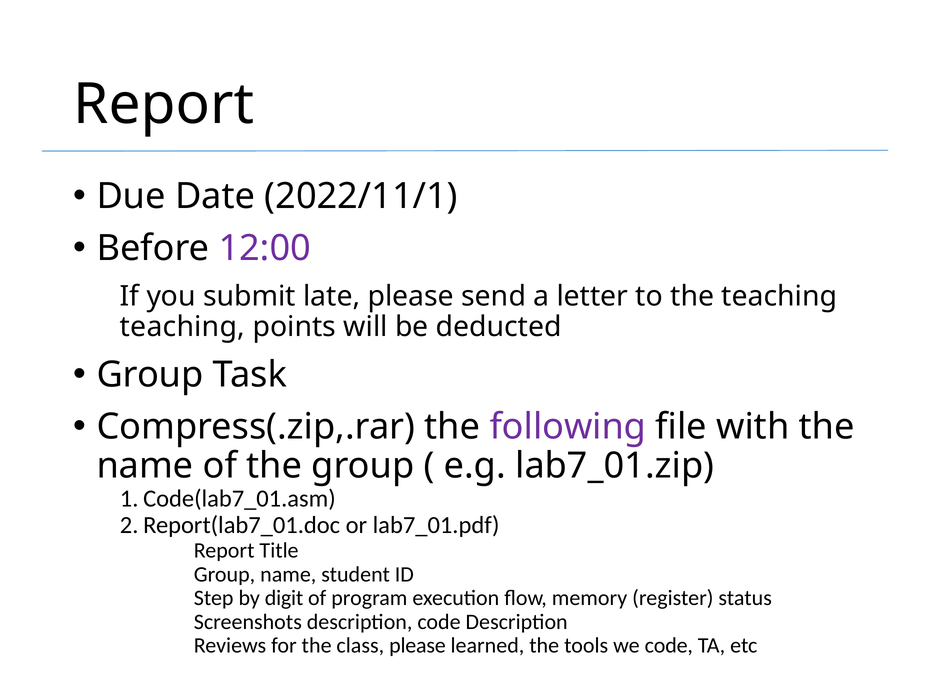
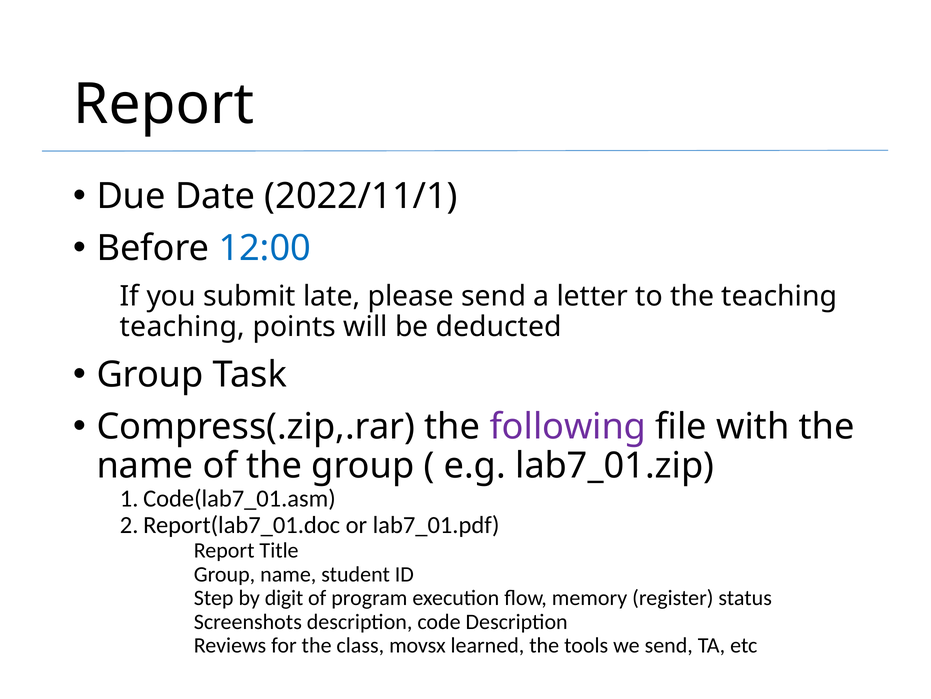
12:00 colour: purple -> blue (265, 248)
class please: please -> movsx (417, 645)
we code: code -> send (669, 645)
